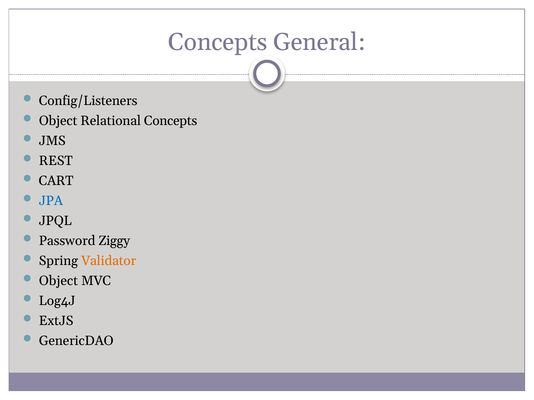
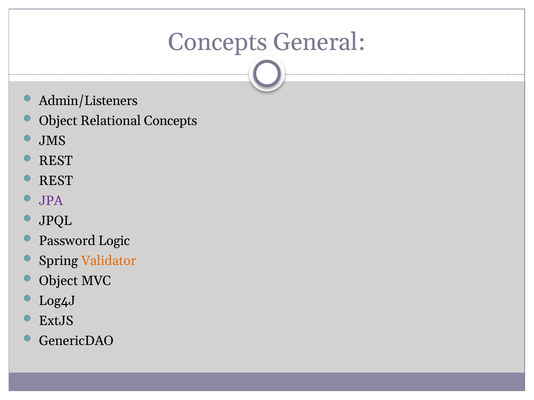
Config/Listeners: Config/Listeners -> Admin/Listeners (88, 101)
CART: CART -> REST (56, 181)
JPA colour: blue -> purple (51, 201)
Ziggy: Ziggy -> Logic (114, 241)
